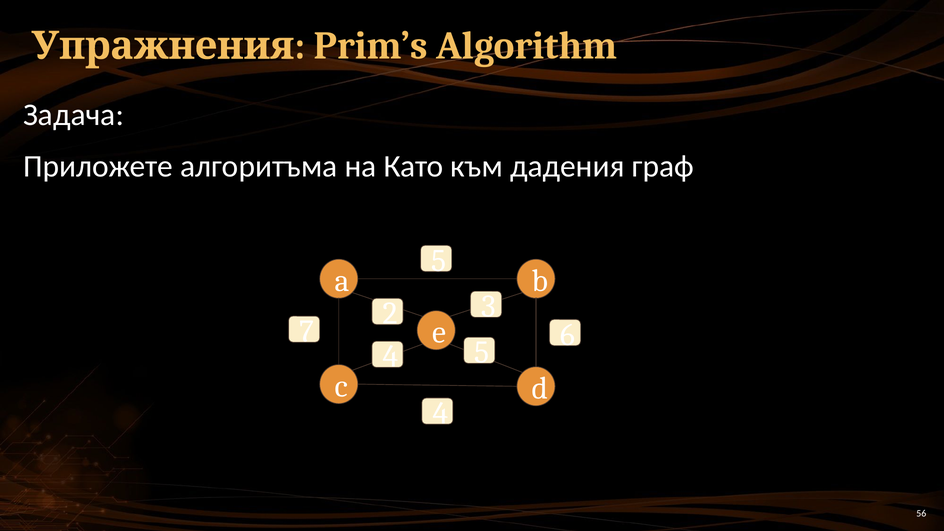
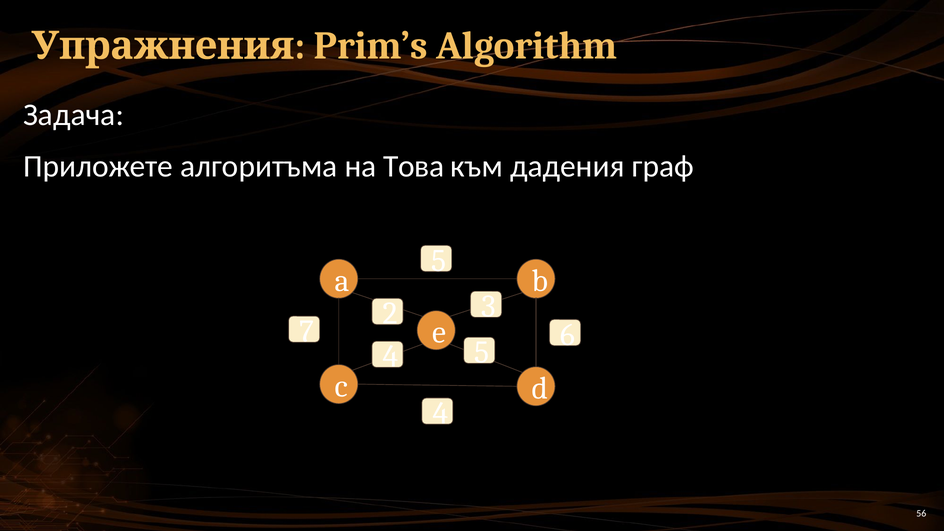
Като: Като -> Това (414, 166)
